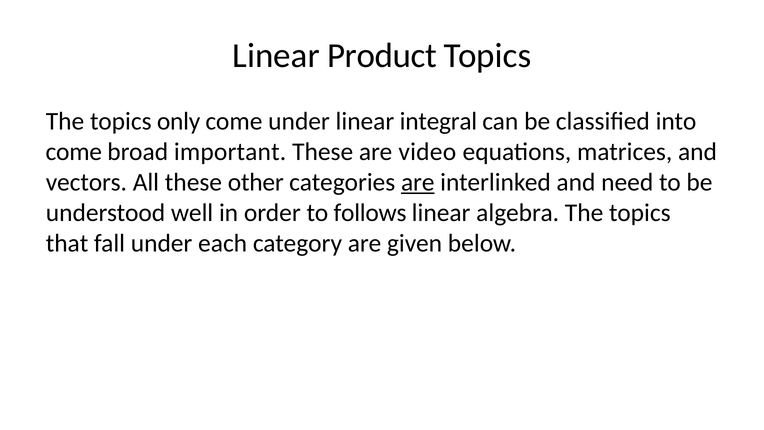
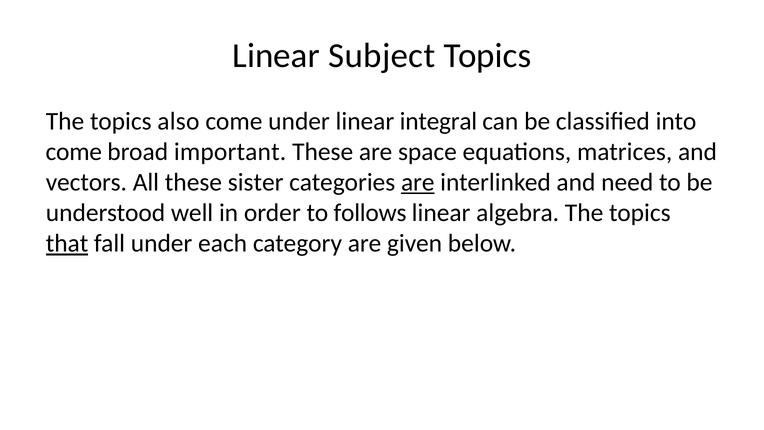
Product: Product -> Subject (382, 55)
only: only -> also (178, 121)
video: video -> space (427, 152)
other: other -> sister (256, 182)
that underline: none -> present (67, 243)
